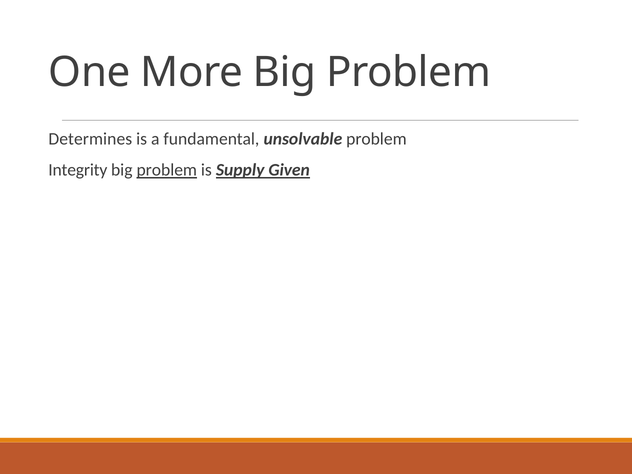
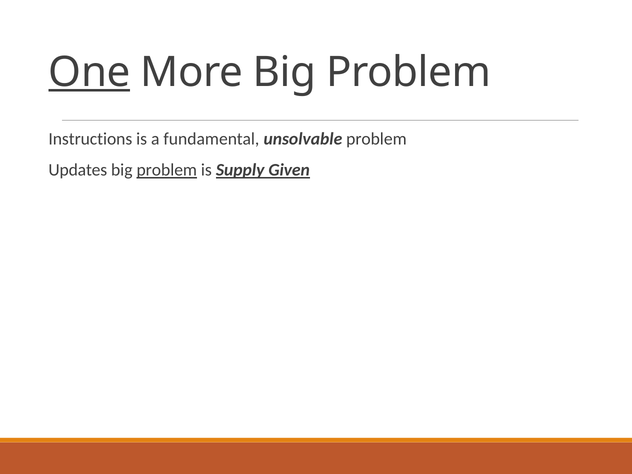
One underline: none -> present (89, 72)
Determines: Determines -> Instructions (90, 139)
Integrity: Integrity -> Updates (78, 170)
